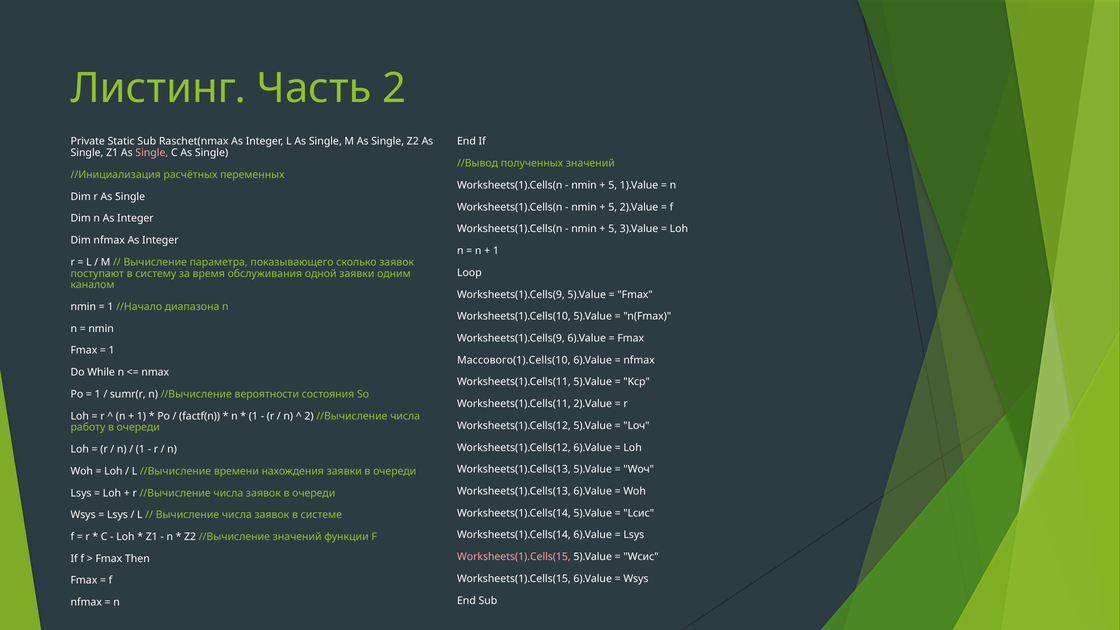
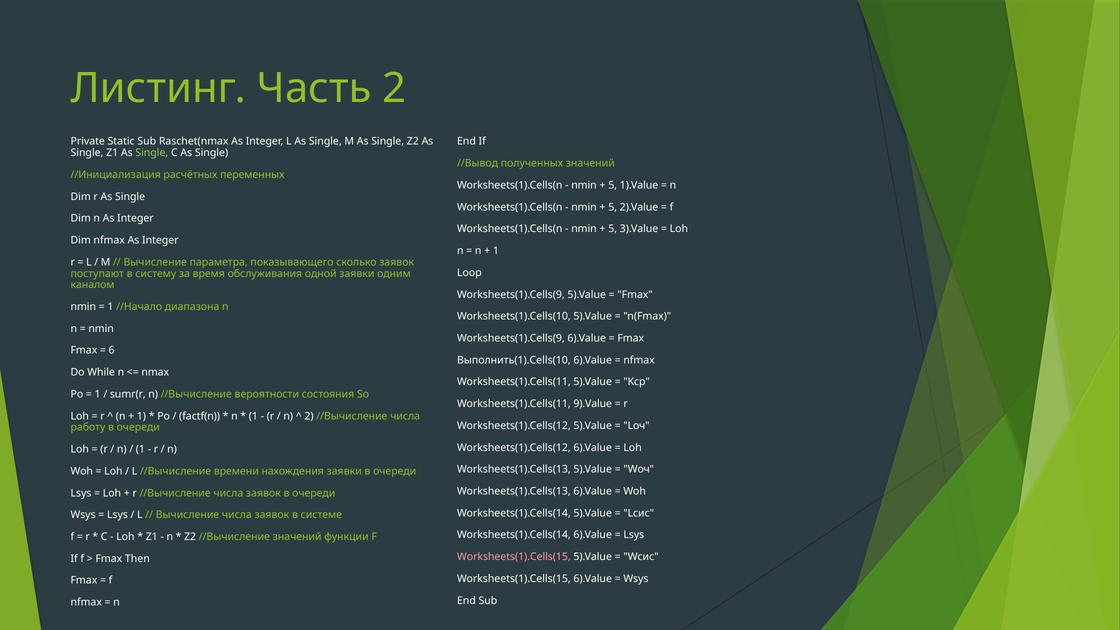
Single colour: pink -> light green (152, 153)
1: 1 -> 6 (112, 351)
Массового(1).Cells(10: Массового(1).Cells(10 -> Выполнить(1).Cells(10 (514, 360)
Worksheets(1).Cells(11 2).Value: 2).Value -> 9).Value (593, 404)
